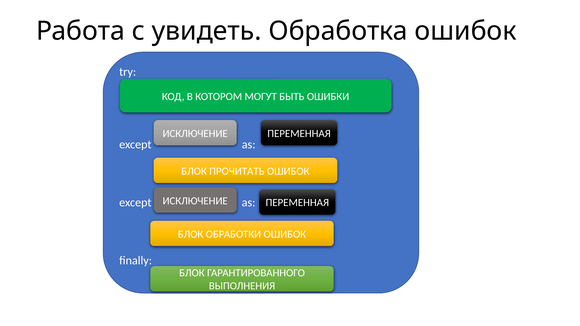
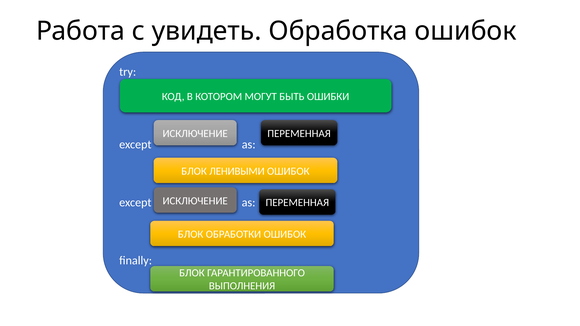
ПРОЧИТАТЬ: ПРОЧИТАТЬ -> ЛЕНИВЫМИ (237, 171)
